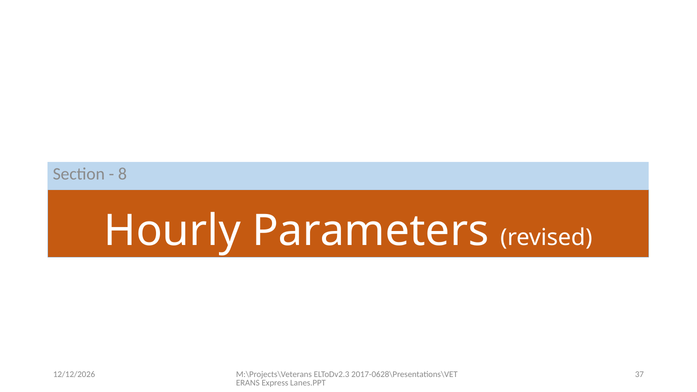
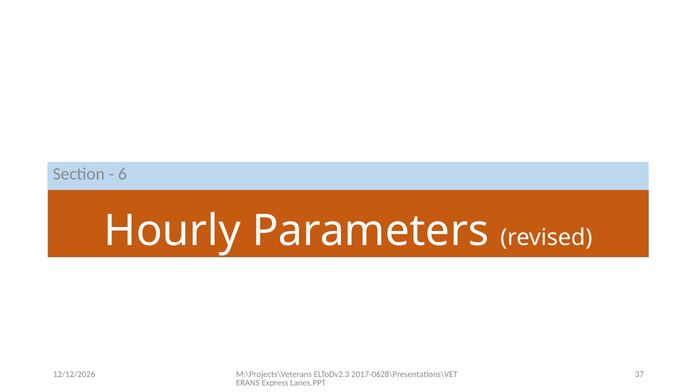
8: 8 -> 6 (122, 174)
